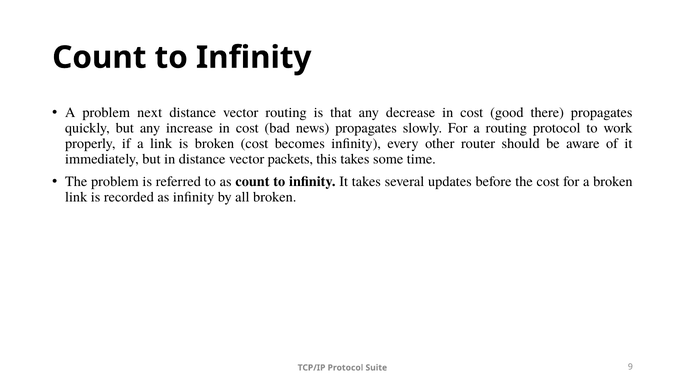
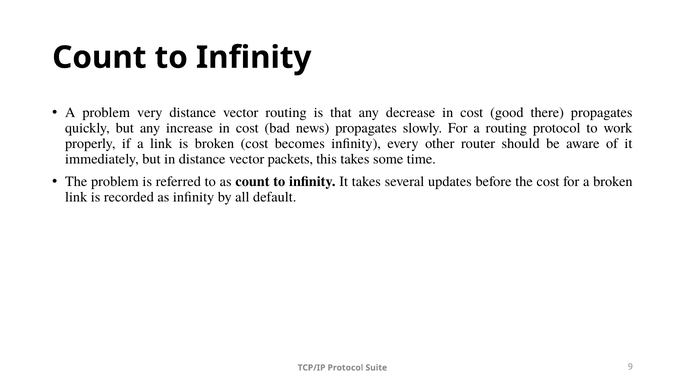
next: next -> very (150, 113)
all broken: broken -> default (275, 197)
